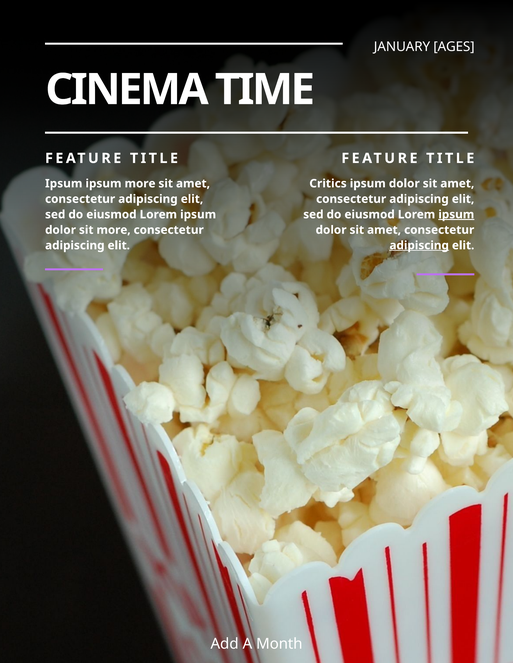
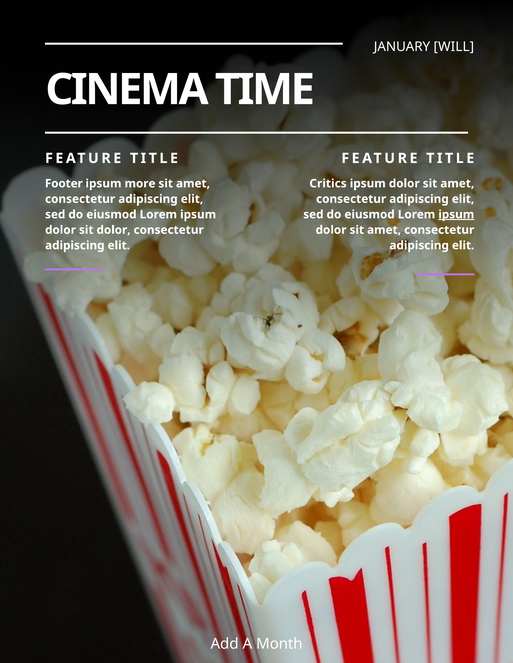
AGES: AGES -> WILL (454, 47)
Ipsum: Ipsum -> Footer (64, 184)
sit more: more -> dolor (114, 230)
adipiscing underline: present -> none (419, 246)
